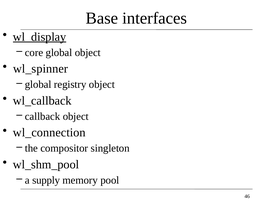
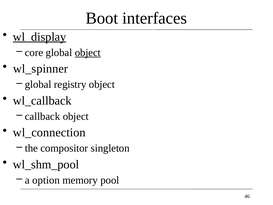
Base: Base -> Boot (102, 18)
object underline: none -> present (88, 52)
supply: supply -> option (46, 180)
